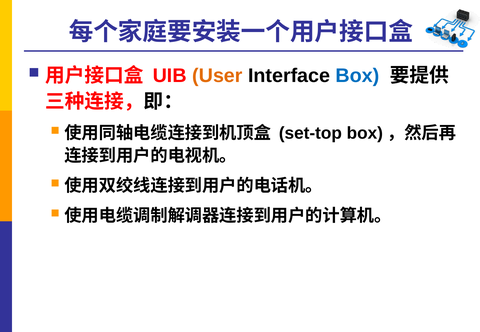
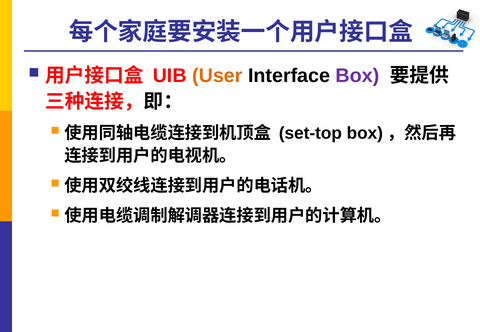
Box colour: blue -> purple (357, 76)
